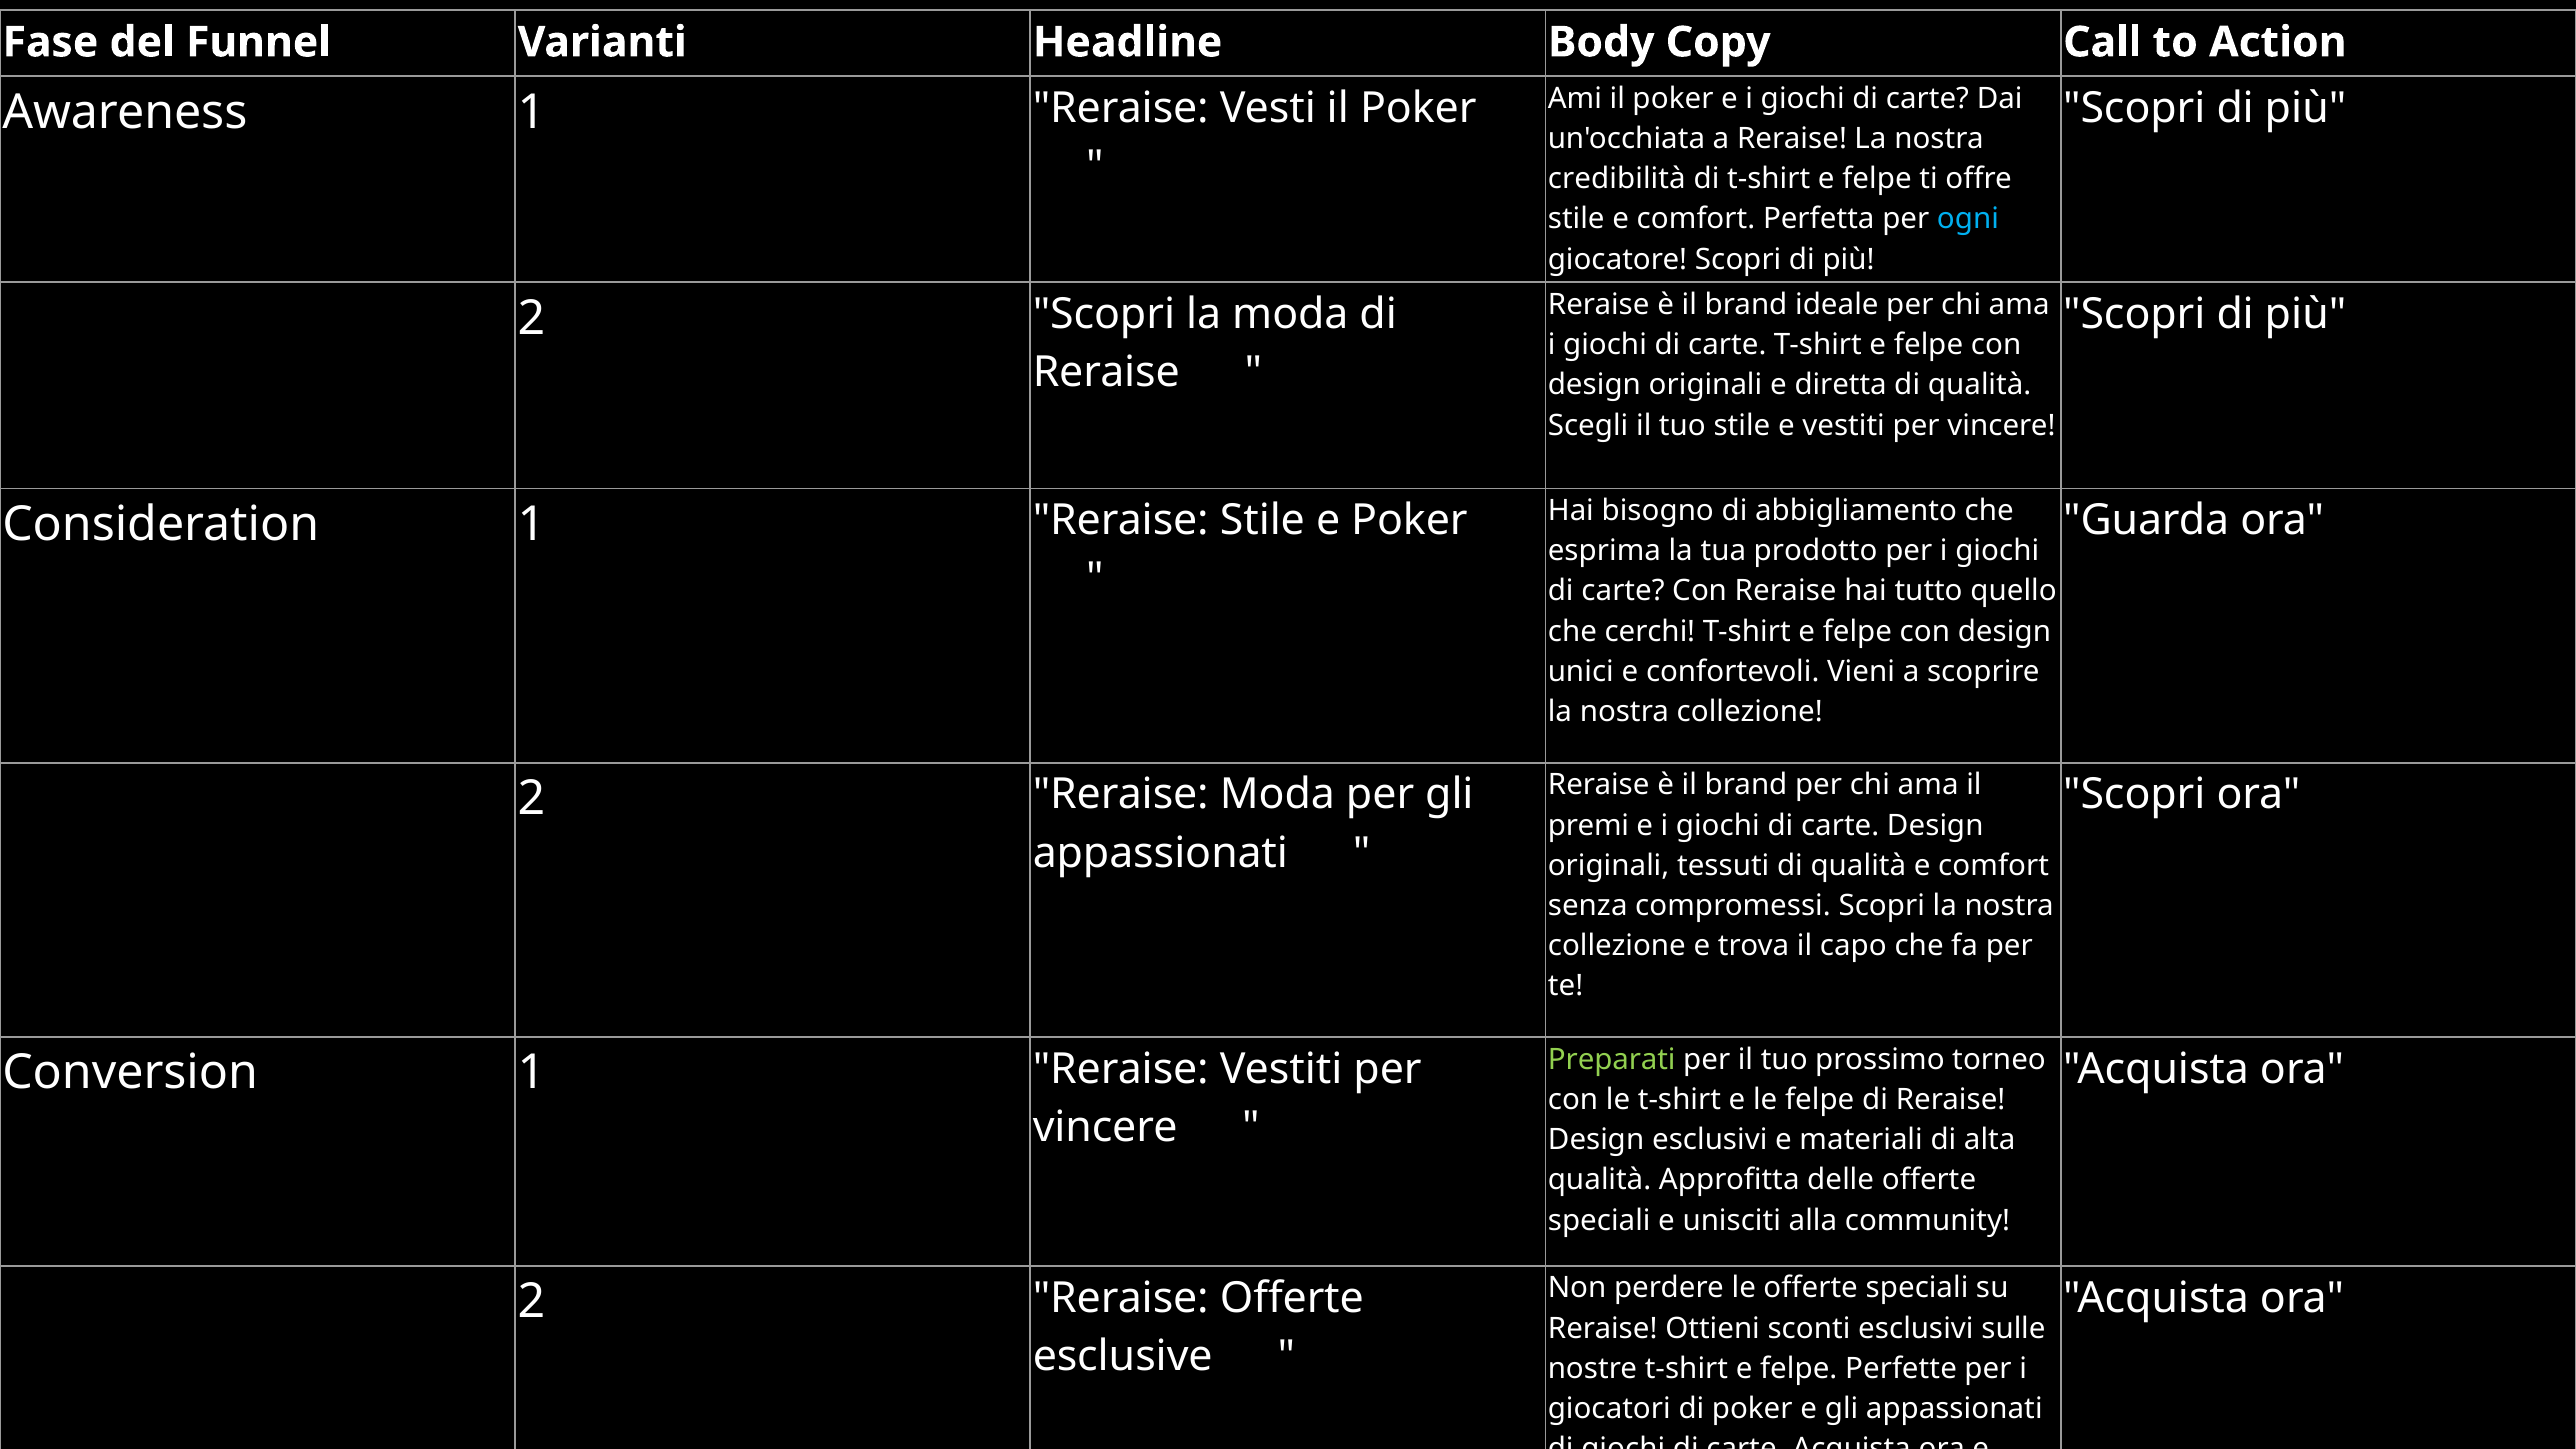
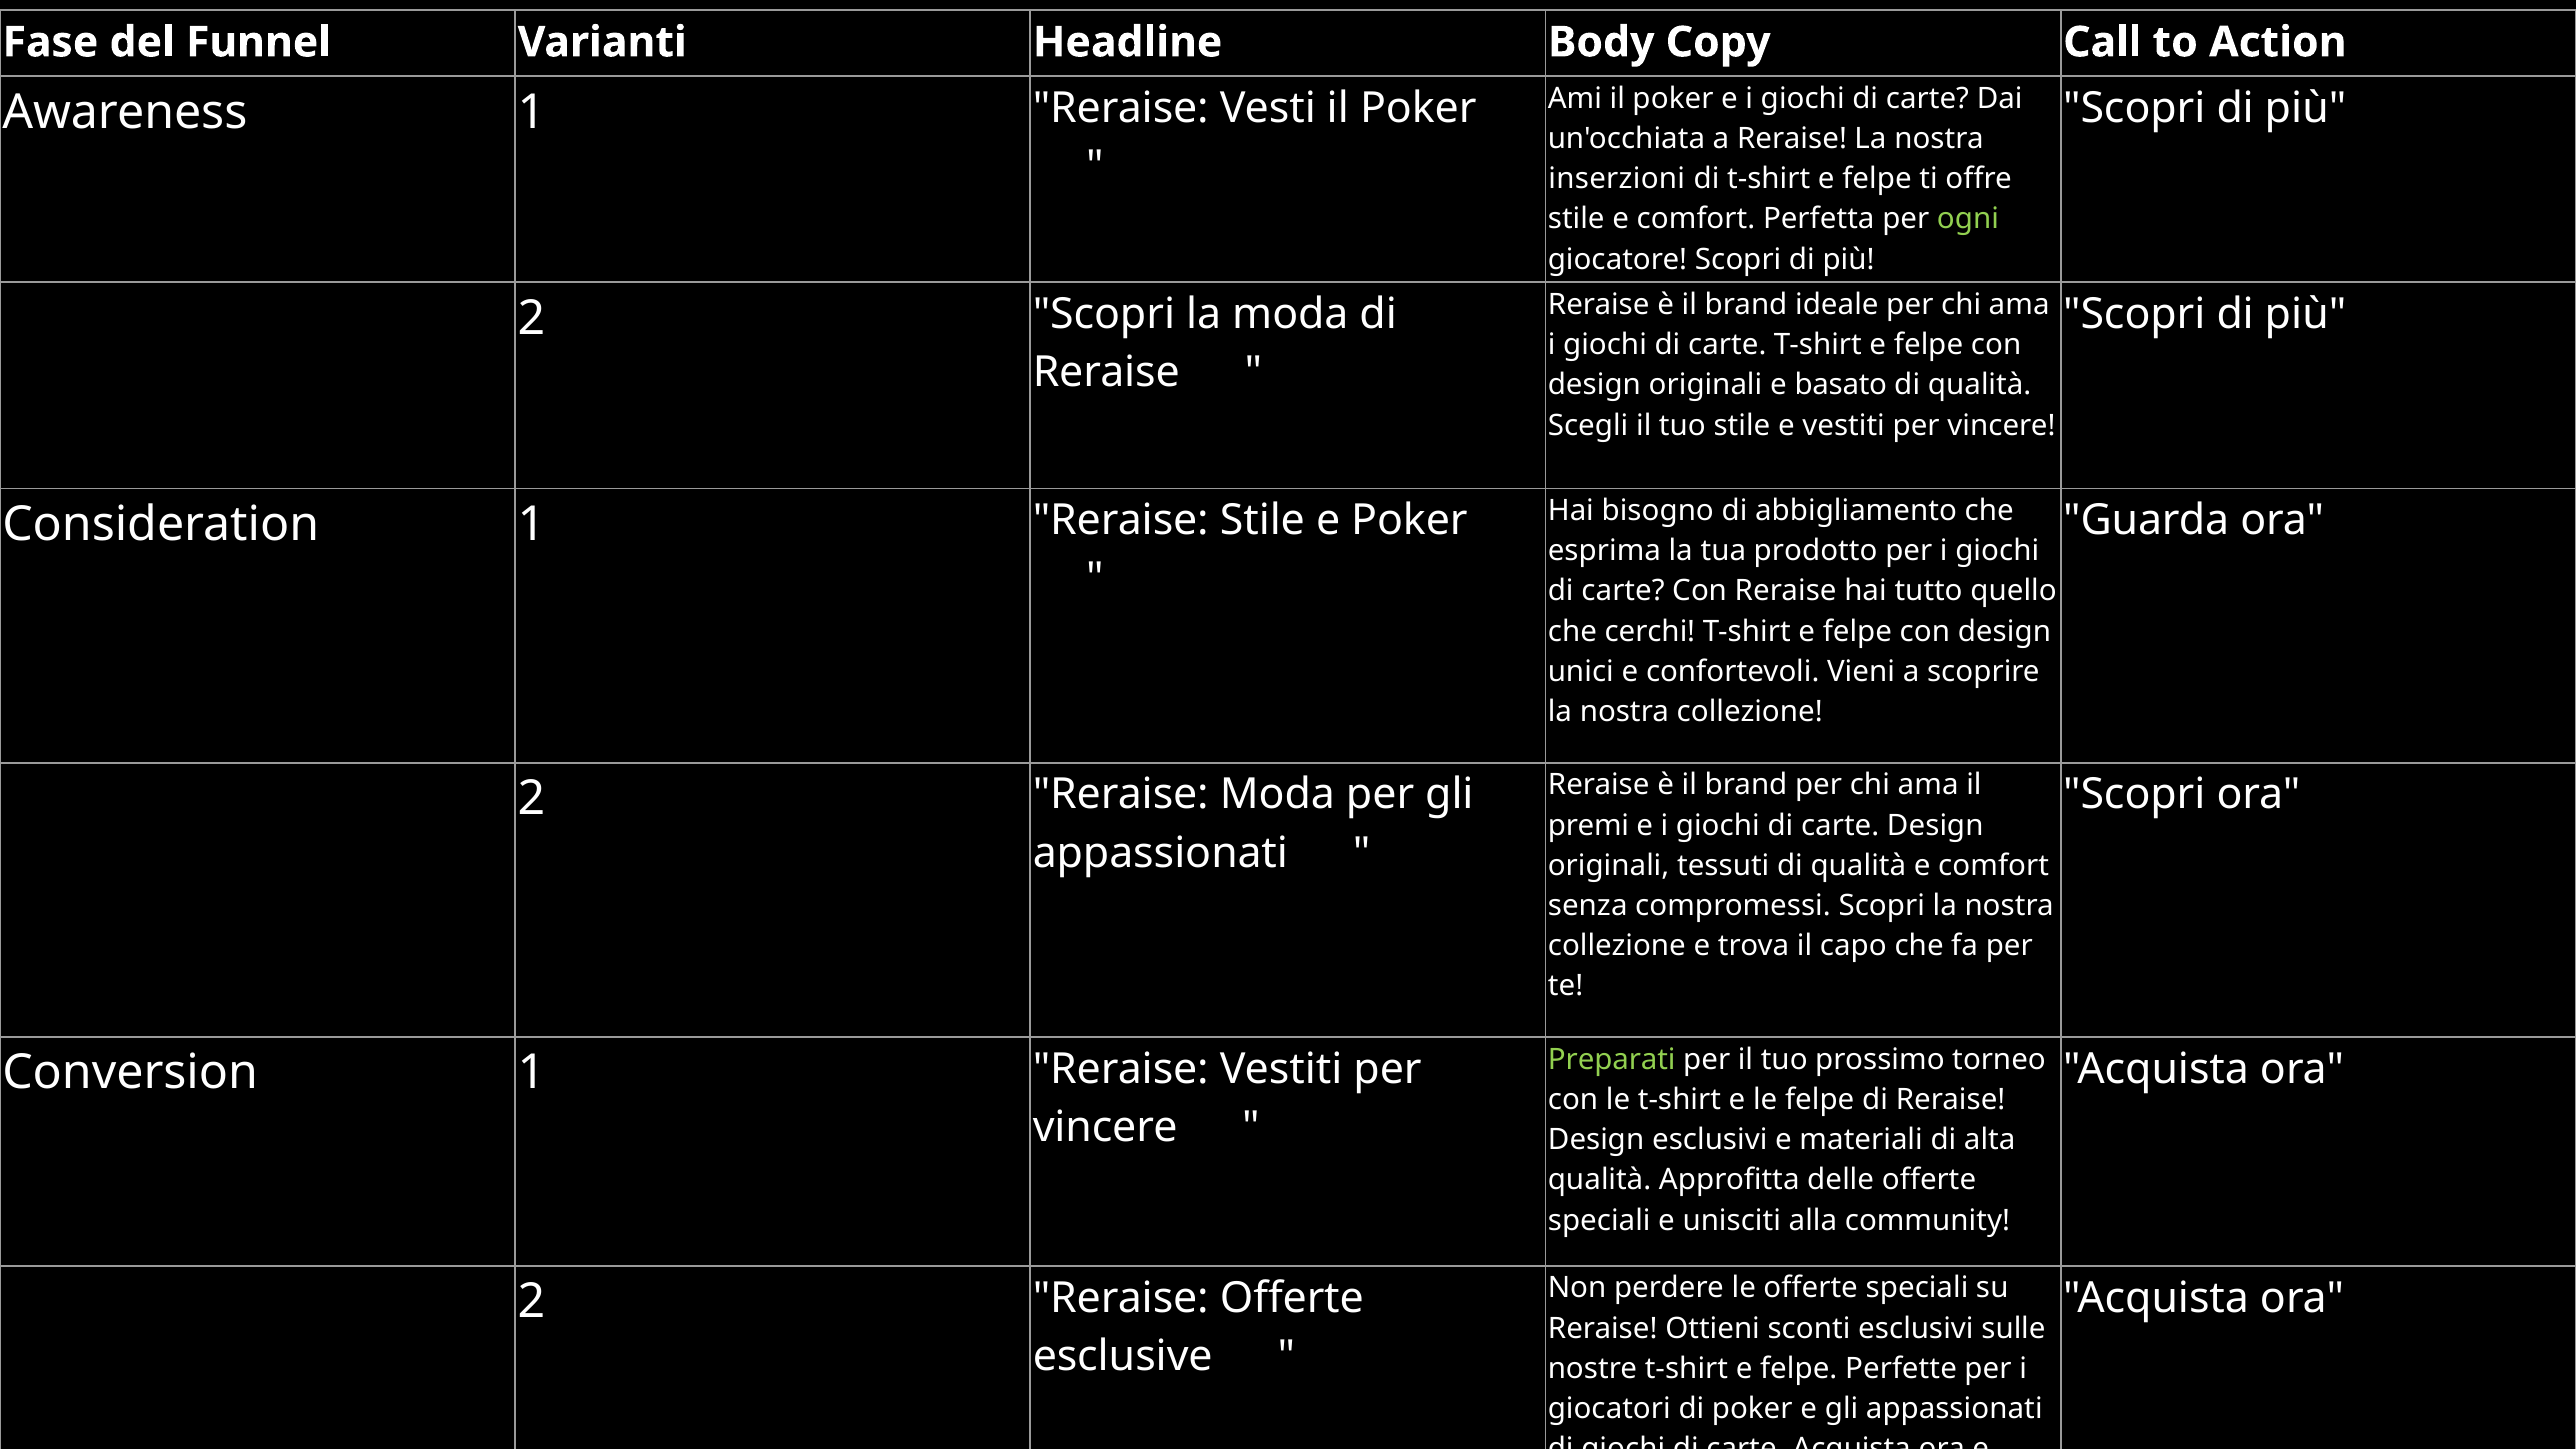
credibilità: credibilità -> inserzioni (1617, 179)
ogni colour: light blue -> light green (1968, 219)
diretta: diretta -> basato (1841, 385)
